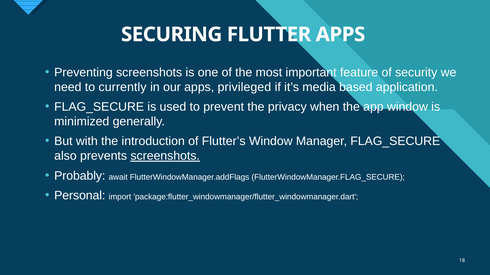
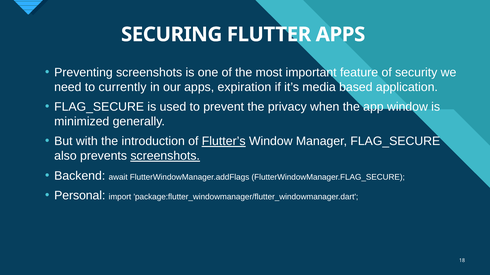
privileged: privileged -> expiration (244, 87)
Flutter’s underline: none -> present (224, 142)
Probably: Probably -> Backend (80, 176)
